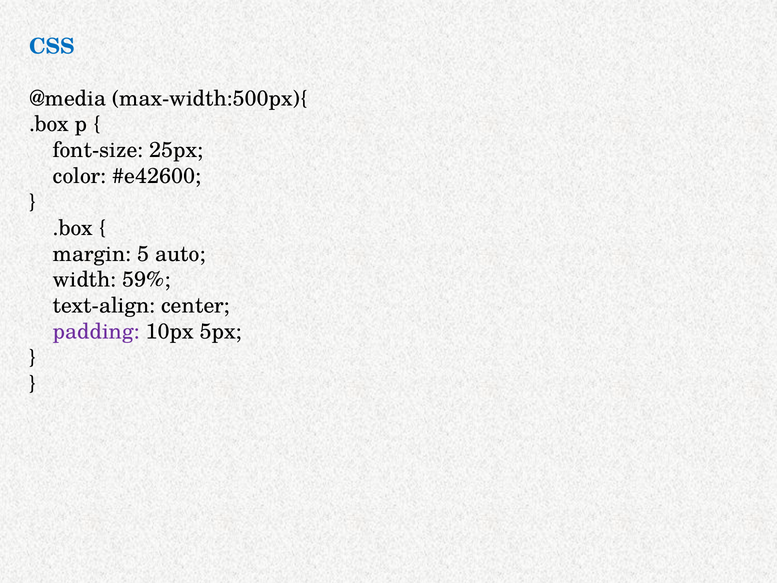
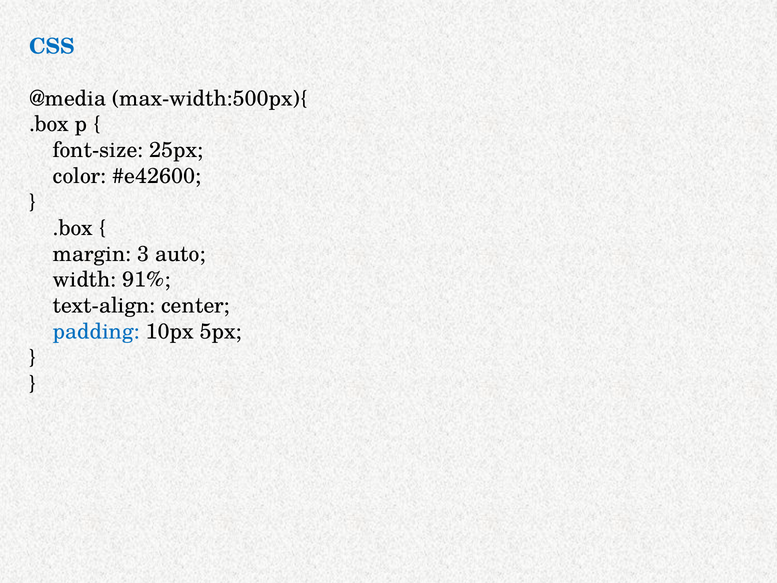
5: 5 -> 3 (143, 254)
59%: 59% -> 91% (146, 280)
padding colour: purple -> blue (96, 332)
